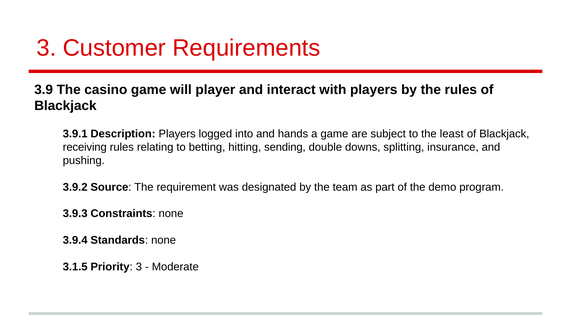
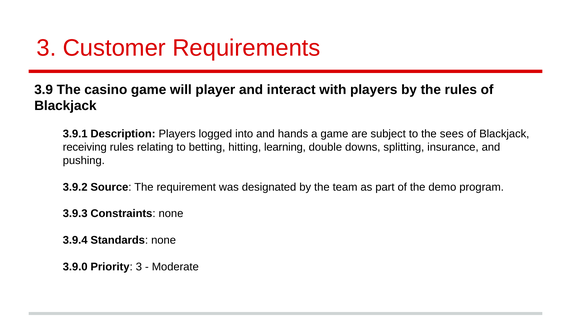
least: least -> sees (452, 134)
sending: sending -> learning (285, 147)
3.1.5: 3.1.5 -> 3.9.0 (75, 267)
